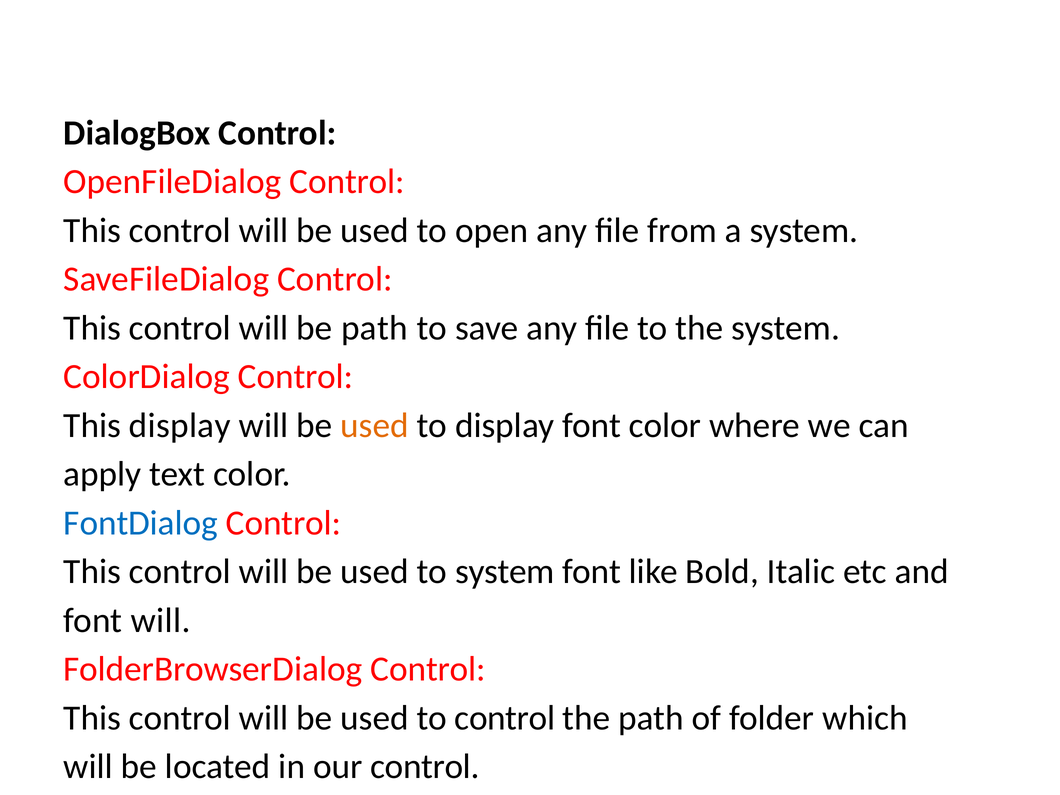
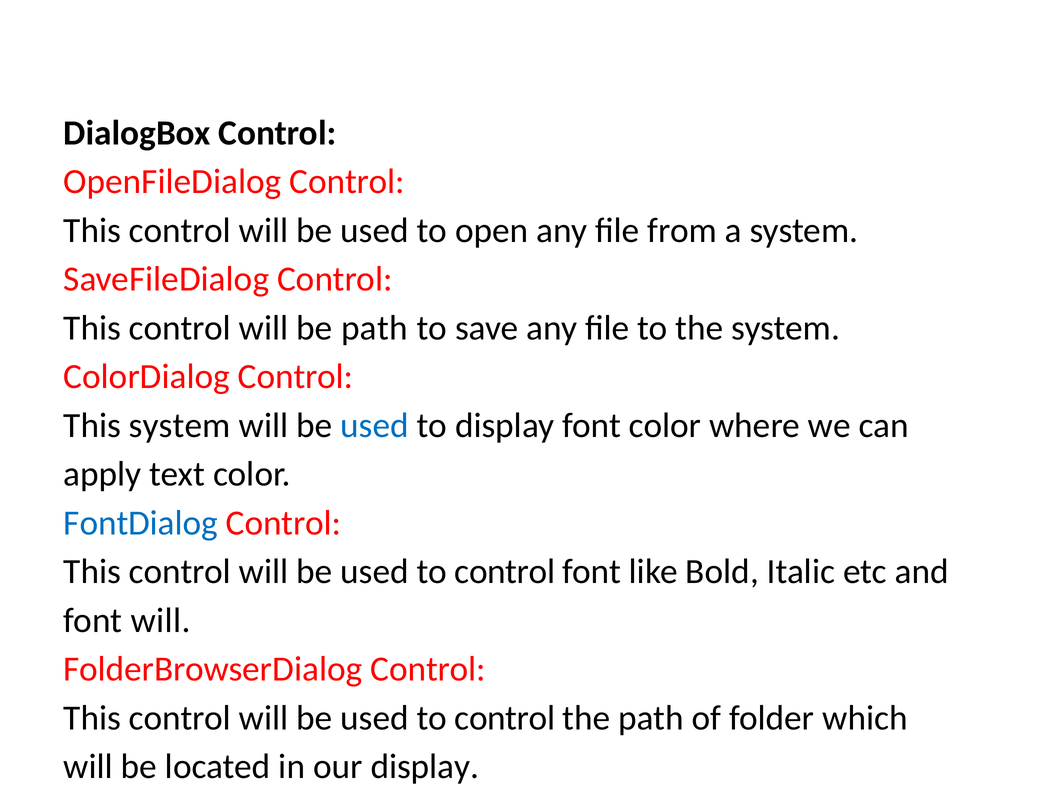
This display: display -> system (180, 425)
used colour: orange -> blue (375, 425)
system: system -> control (505, 572)
our control: control -> display (425, 767)
